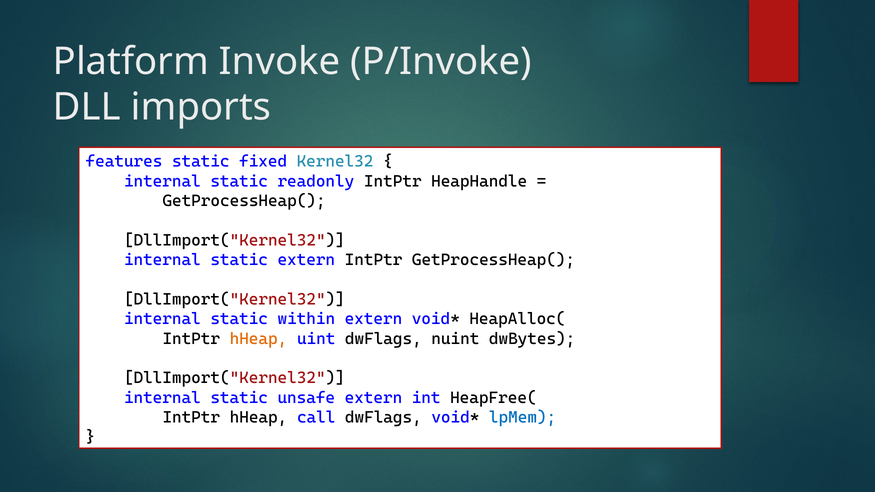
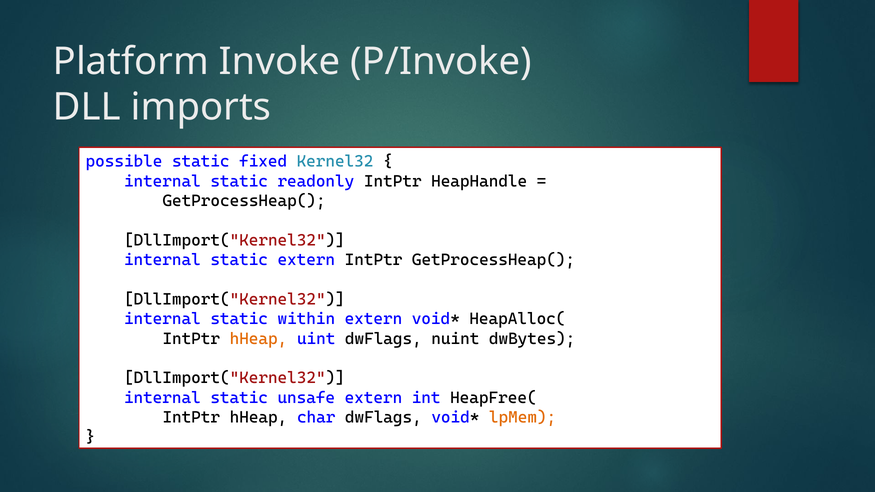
features: features -> possible (124, 162)
call: call -> char (316, 417)
lpMem colour: blue -> orange (523, 417)
